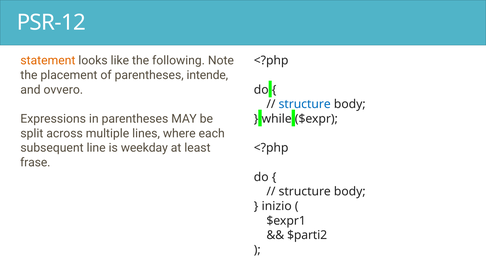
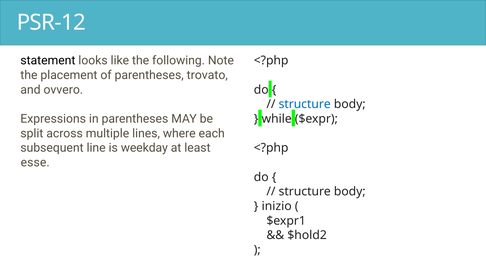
statement colour: orange -> black (48, 61)
intende: intende -> trovato (207, 75)
frase: frase -> esse (35, 163)
$parti2: $parti2 -> $hold2 (307, 236)
